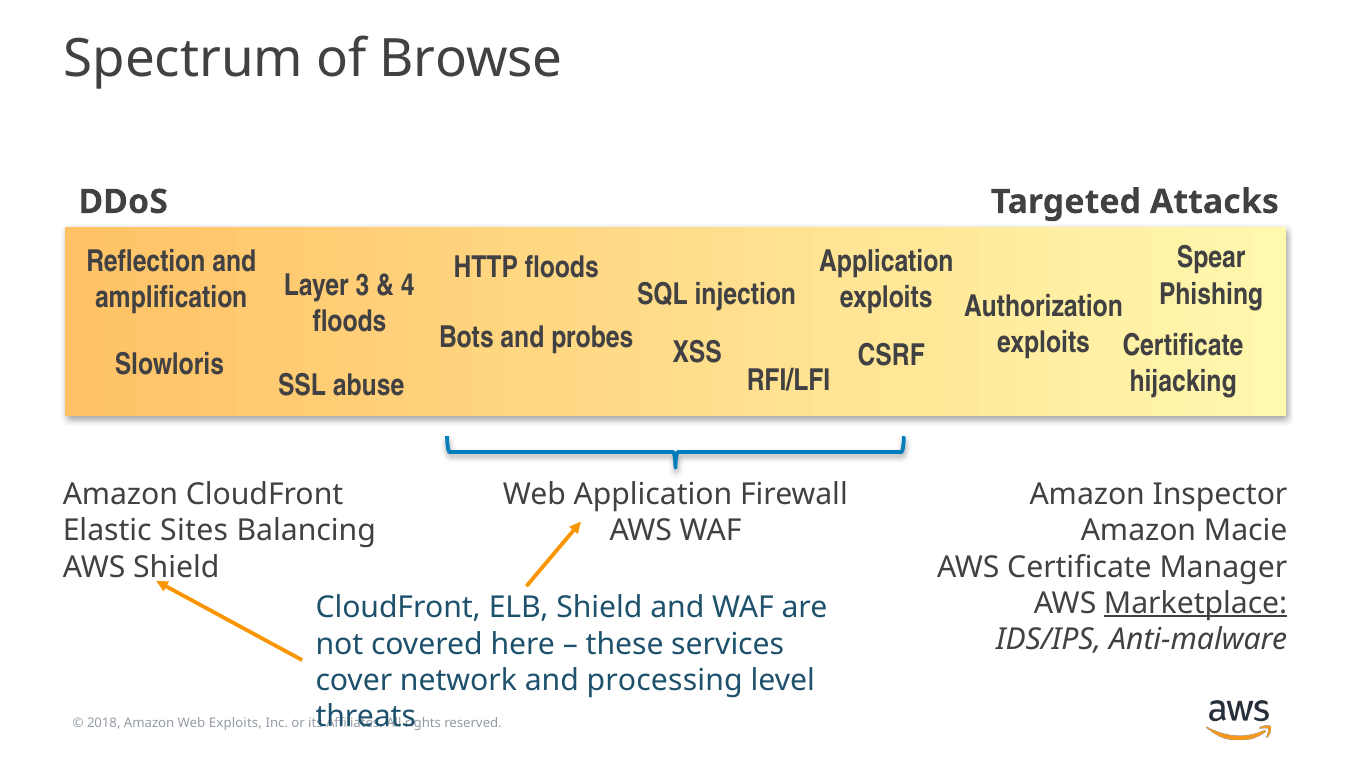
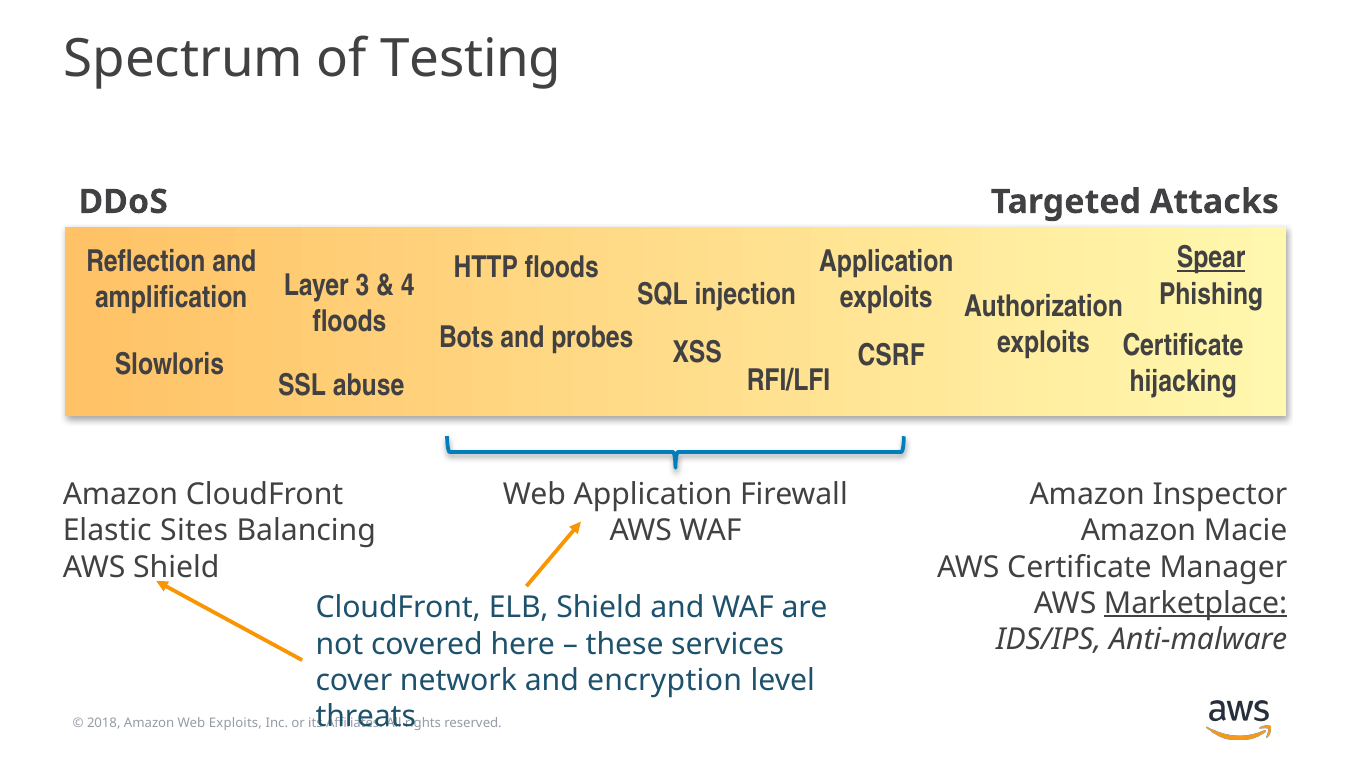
Browse: Browse -> Testing (471, 59)
Spear underline: none -> present (1211, 258)
processing: processing -> encryption (665, 680)
